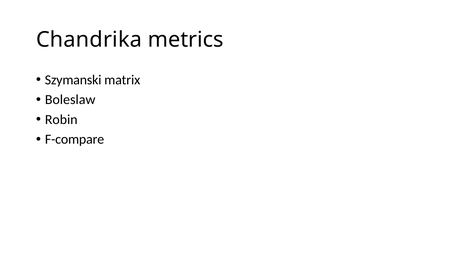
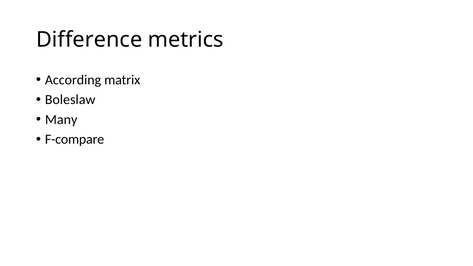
Chandrika: Chandrika -> Difference (89, 40)
Szymanski: Szymanski -> According (73, 80)
Robin: Robin -> Many (61, 120)
